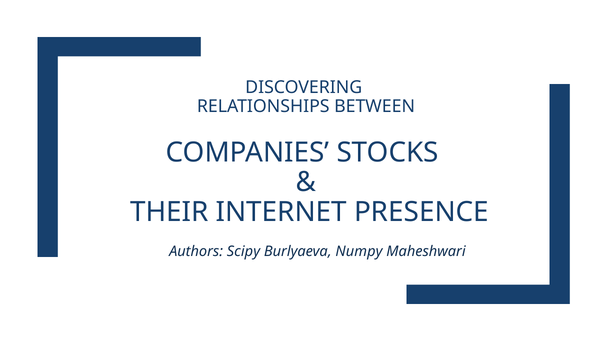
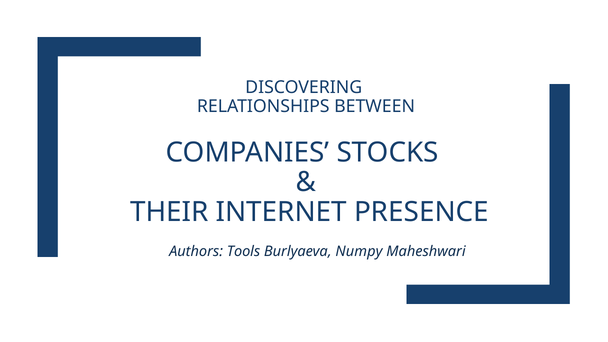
Scipy: Scipy -> Tools (244, 251)
